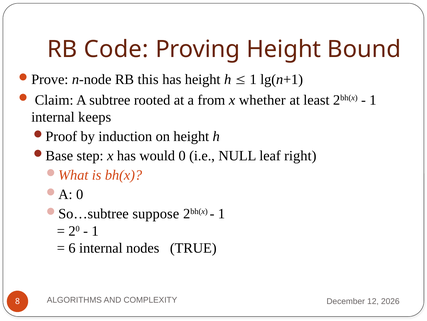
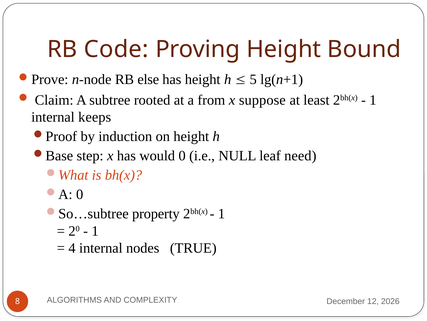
this: this -> else (148, 79)
1: 1 -> 5 (253, 79)
whether: whether -> suppose (262, 100)
right: right -> need (300, 155)
suppose: suppose -> property (156, 213)
6: 6 -> 4 (72, 248)
